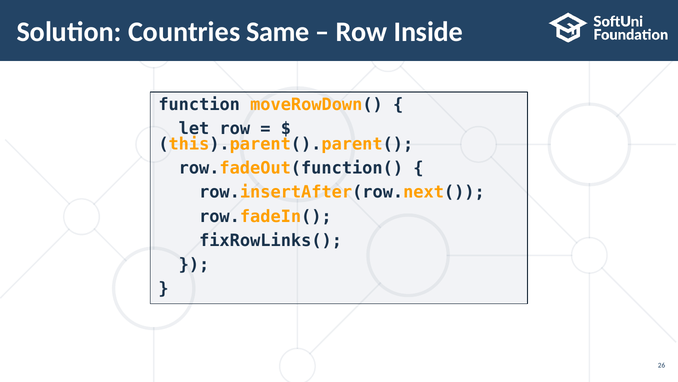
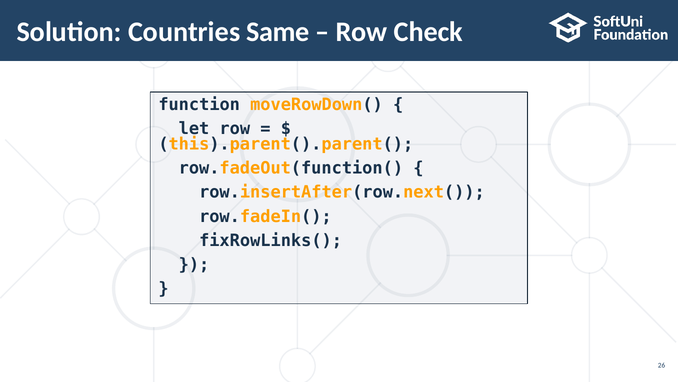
Inside: Inside -> Check (428, 32)
